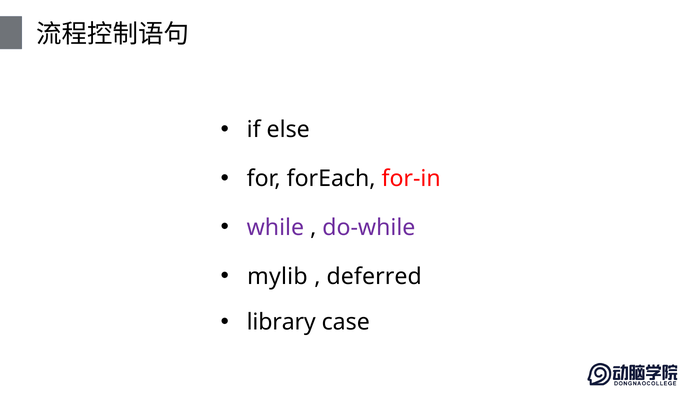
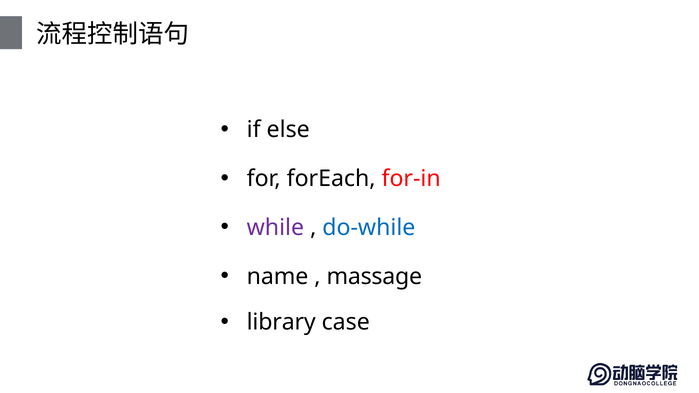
do-while colour: purple -> blue (369, 228)
mylib: mylib -> name (278, 277)
deferred: deferred -> massage (374, 277)
